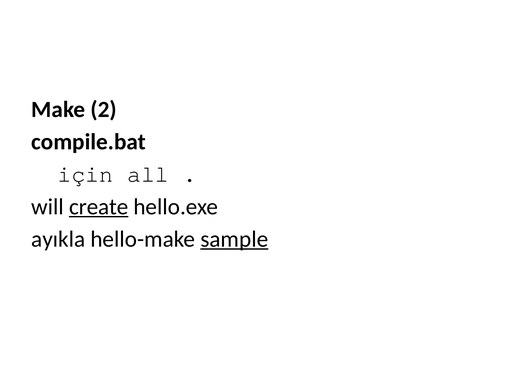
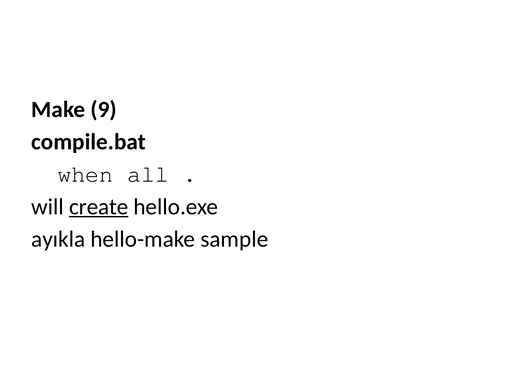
2: 2 -> 9 (104, 110)
için: için -> when (85, 174)
sample underline: present -> none (234, 239)
